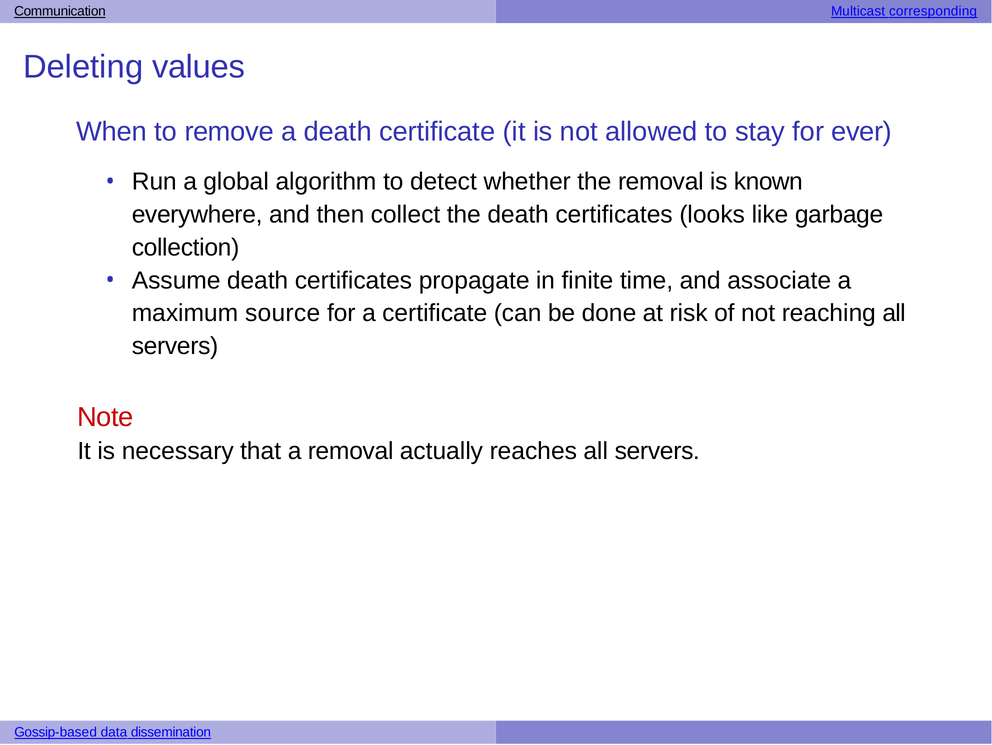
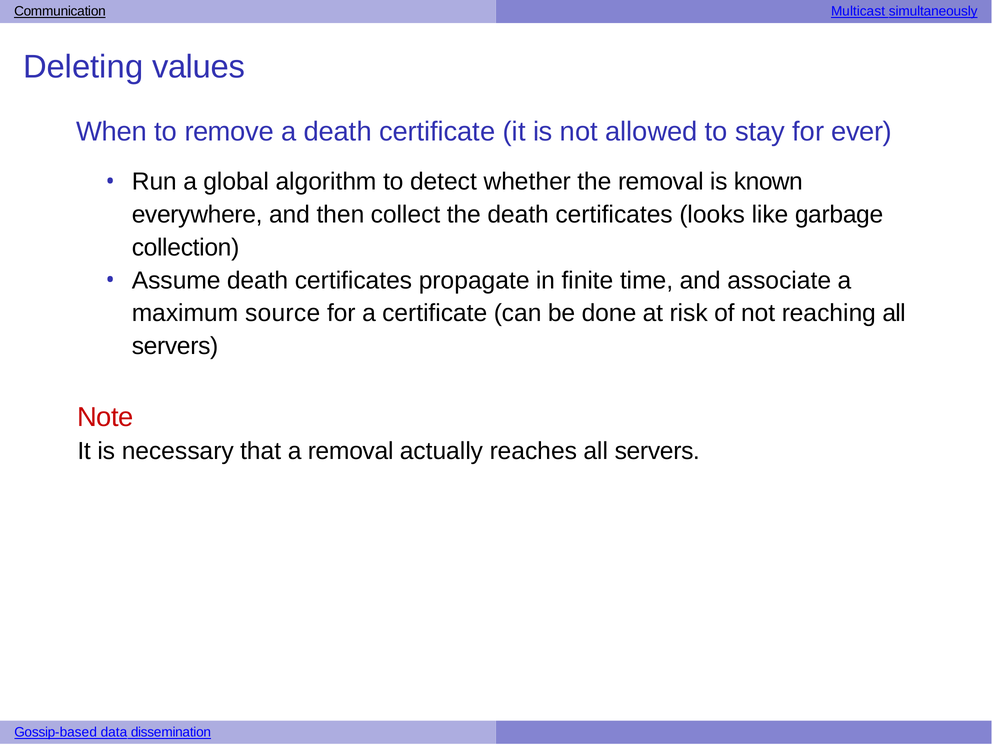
corresponding: corresponding -> simultaneously (933, 11)
